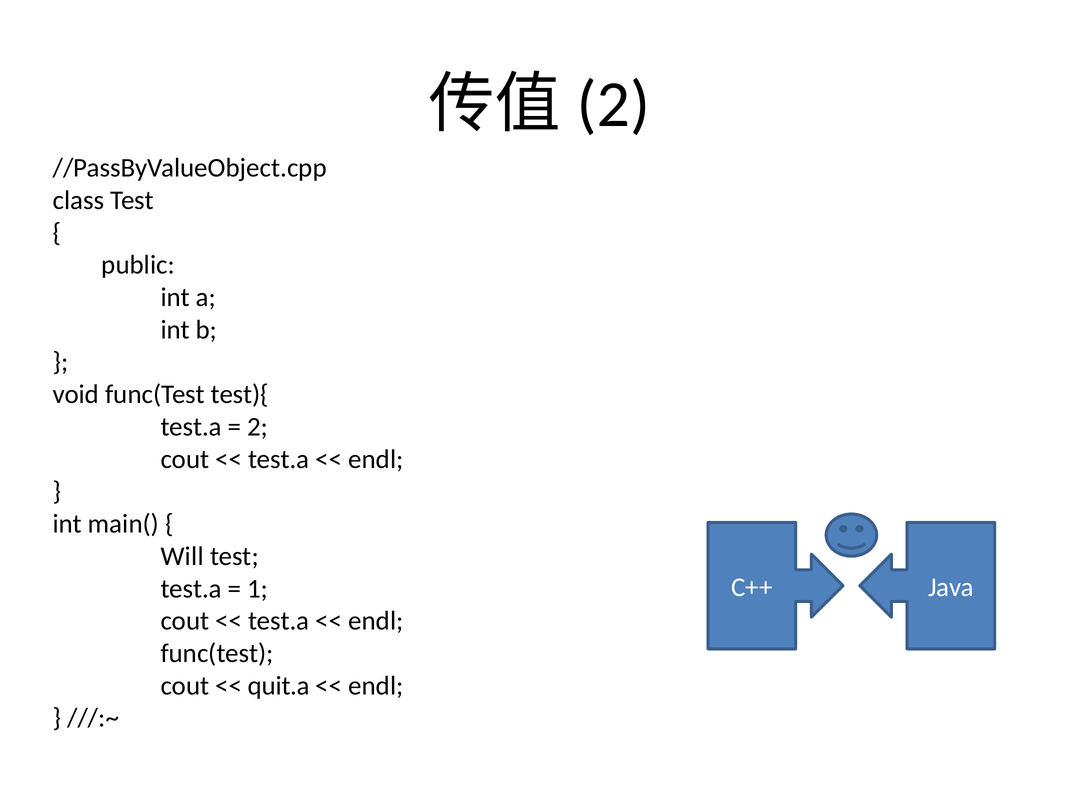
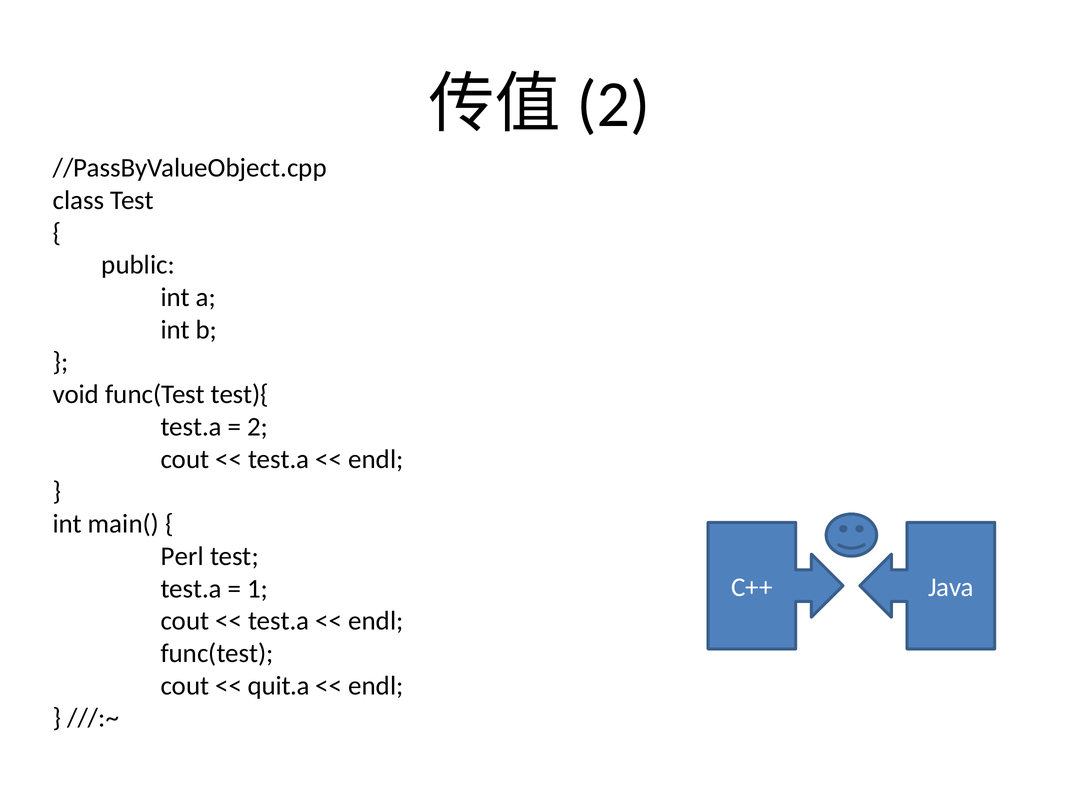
Will: Will -> Perl (182, 556)
